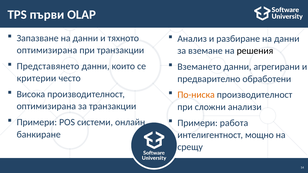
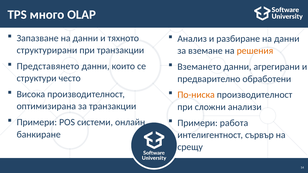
първи: първи -> много (47, 15)
оптимизирана: оптимизирана -> структурирани (47, 50)
решения colour: black -> orange (255, 51)
критерии: критерии -> структури (37, 78)
мощно: мощно -> сървър (259, 135)
